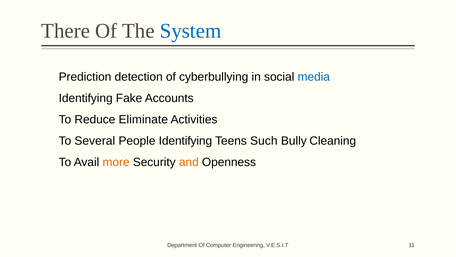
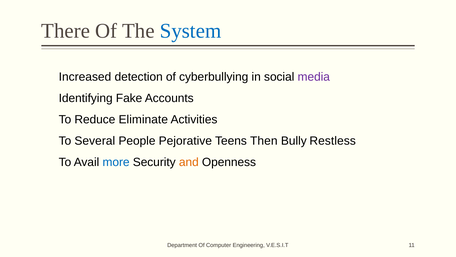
Prediction: Prediction -> Increased (85, 77)
media colour: blue -> purple (314, 77)
People Identifying: Identifying -> Pejorative (185, 141)
Such: Such -> Then (264, 141)
Cleaning: Cleaning -> Restless (333, 141)
more colour: orange -> blue (116, 162)
